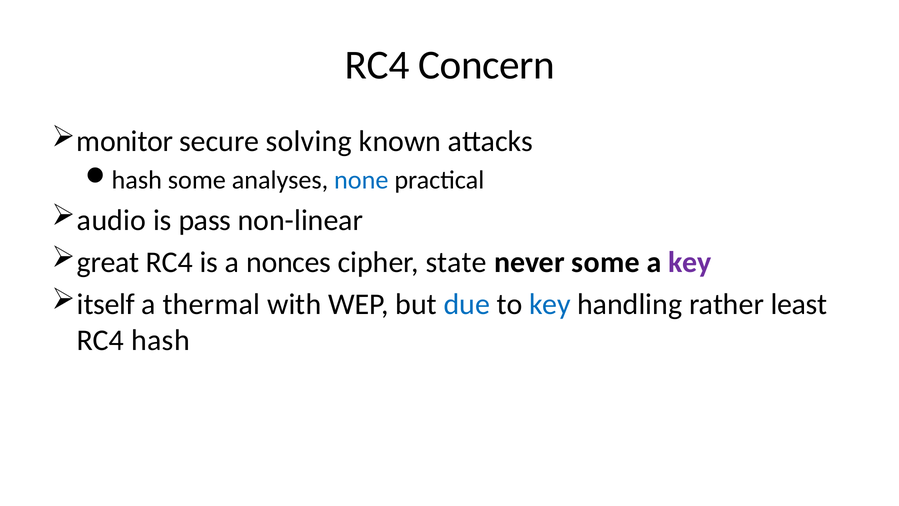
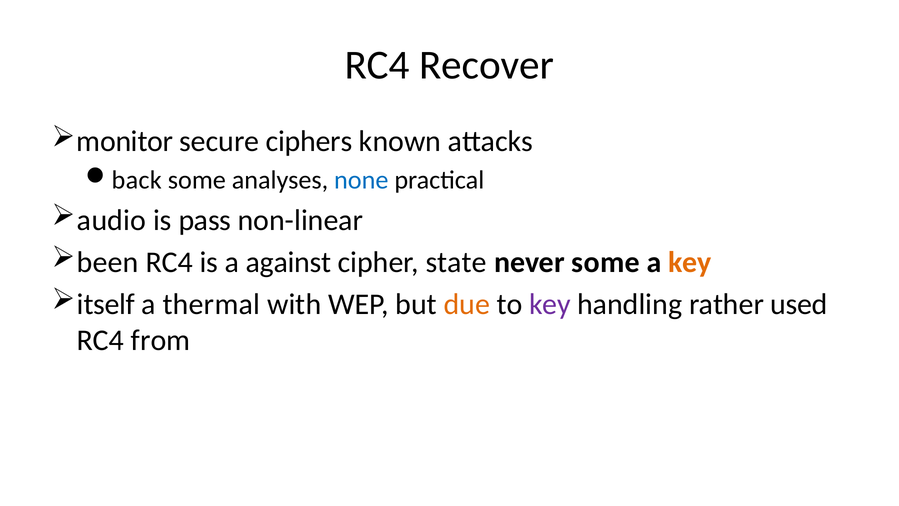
Concern: Concern -> Recover (486, 65)
solving: solving -> ciphers (309, 141)
hash: hash -> back (137, 180)
great: great -> been (108, 262)
nonces: nonces -> against (289, 262)
key colour: purple -> orange (690, 262)
due colour: blue -> orange (467, 304)
key colour: blue -> purple (550, 304)
least: least -> used (799, 304)
RC4 hash: hash -> from (161, 340)
